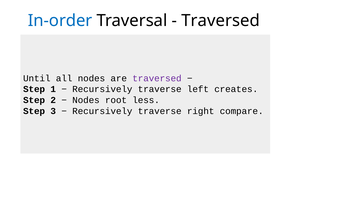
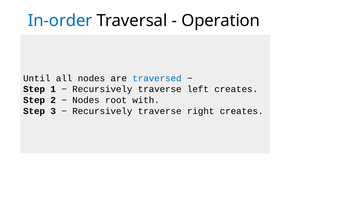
Traversed: Traversed -> Operation (221, 21)
traversed colour: purple -> blue (157, 78)
less: less -> with (146, 100)
right compare: compare -> creates (242, 111)
